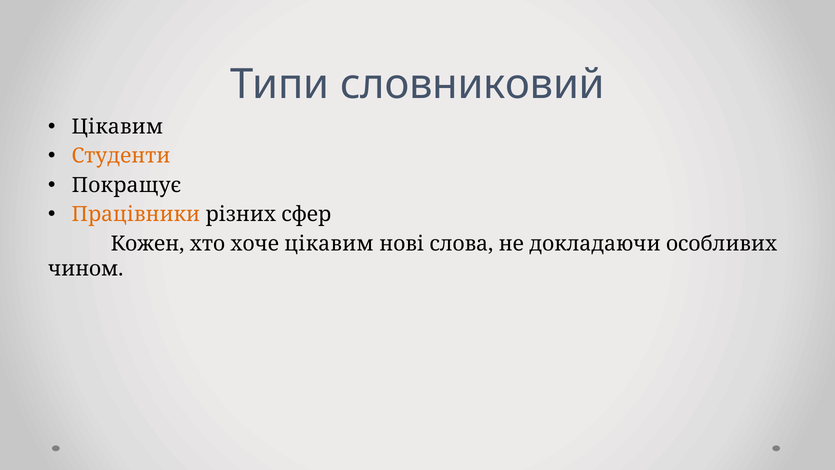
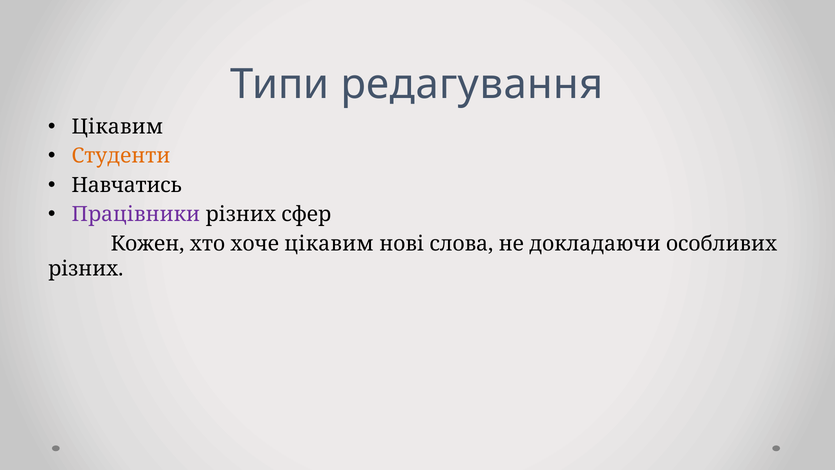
словниковий: словниковий -> редагування (472, 84)
Покращує: Покращує -> Навчатись (127, 185)
Працівники colour: orange -> purple (136, 214)
чином: чином -> різних (86, 269)
